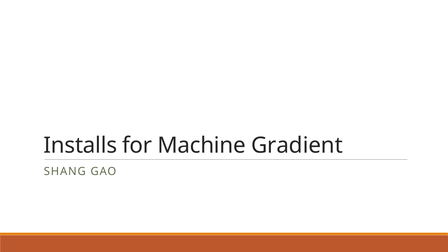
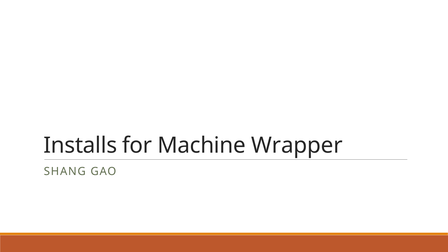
Gradient: Gradient -> Wrapper (297, 145)
